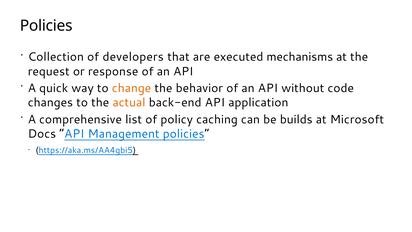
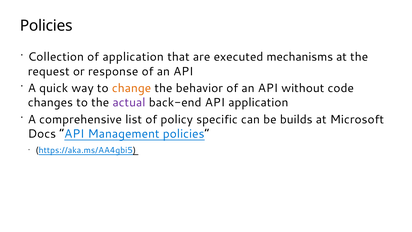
of developers: developers -> application (133, 57)
actual colour: orange -> purple (129, 103)
caching: caching -> specific (217, 119)
